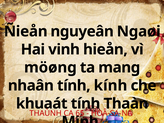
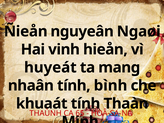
möøng: möøng -> huyeát (50, 68)
kính: kính -> bình (111, 86)
